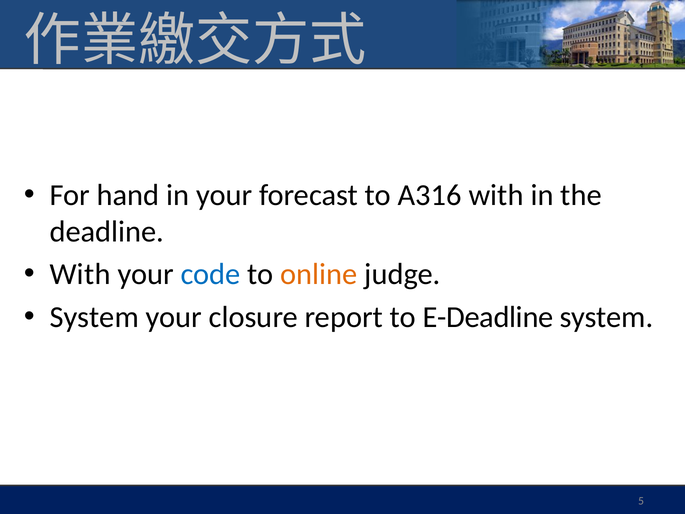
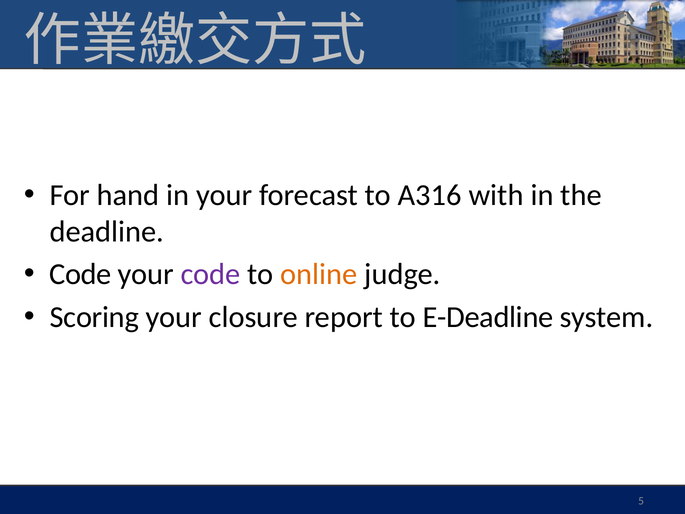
With: With -> Code (80, 274)
code colour: blue -> purple (211, 274)
System: System -> Scoring (94, 317)
